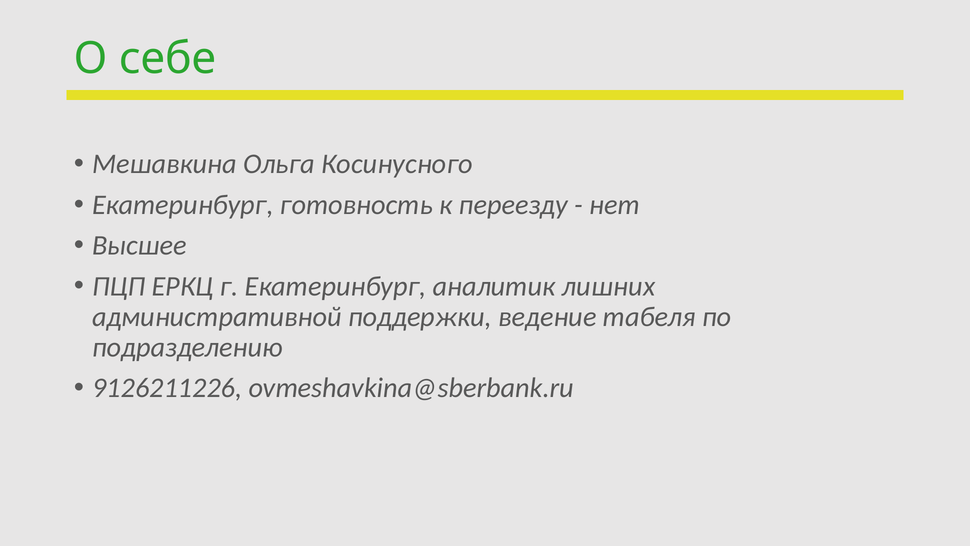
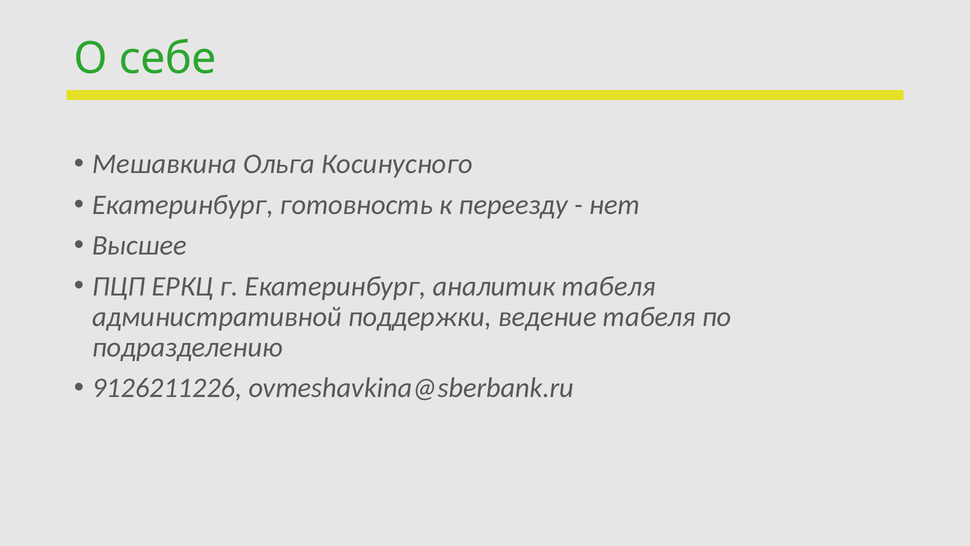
аналитик лишних: лишних -> табеля (609, 286)
